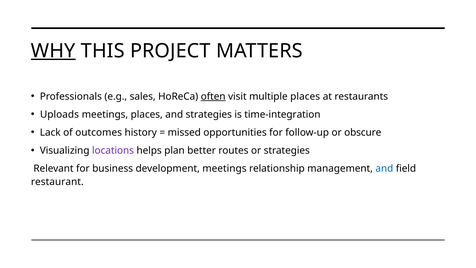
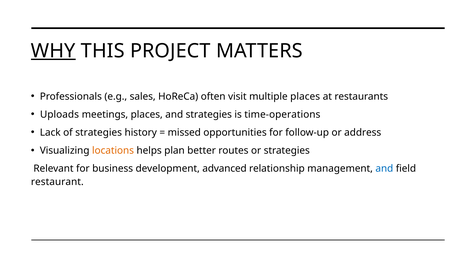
often underline: present -> none (213, 96)
time-integration: time-integration -> time-operations (282, 114)
of outcomes: outcomes -> strategies (99, 132)
obscure: obscure -> address (363, 132)
locations colour: purple -> orange (113, 151)
development meetings: meetings -> advanced (225, 169)
